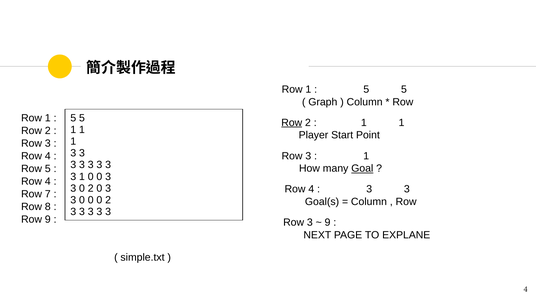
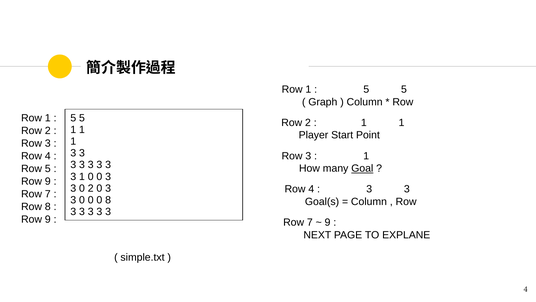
Row underline: present -> none (292, 122)
4: 4 -> 9 (48, 181)
0 0 2: 2 -> 8 (108, 200)
3: 3 -> 7 (310, 222)
